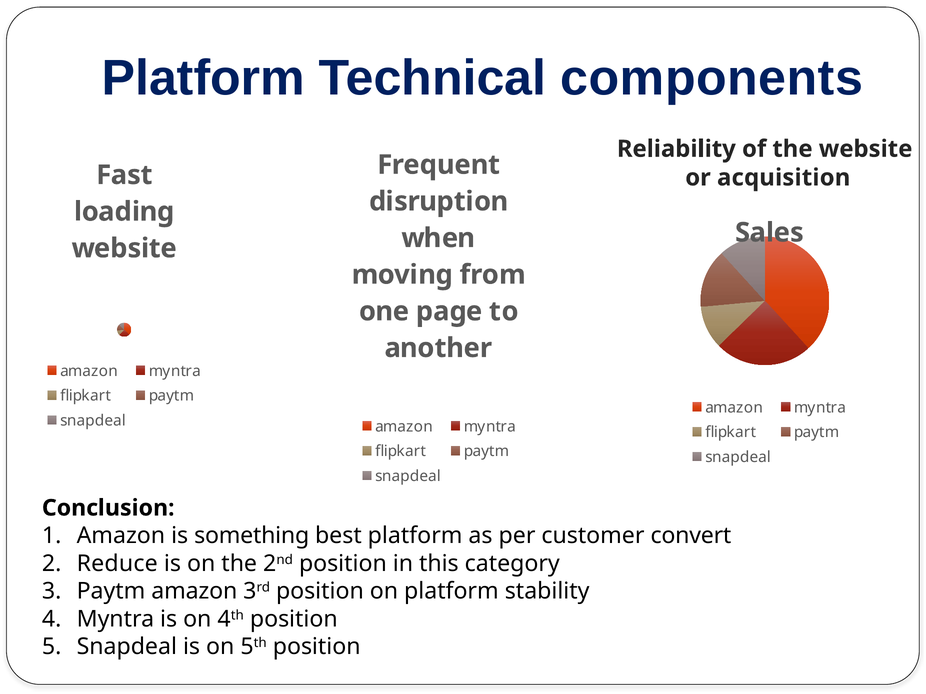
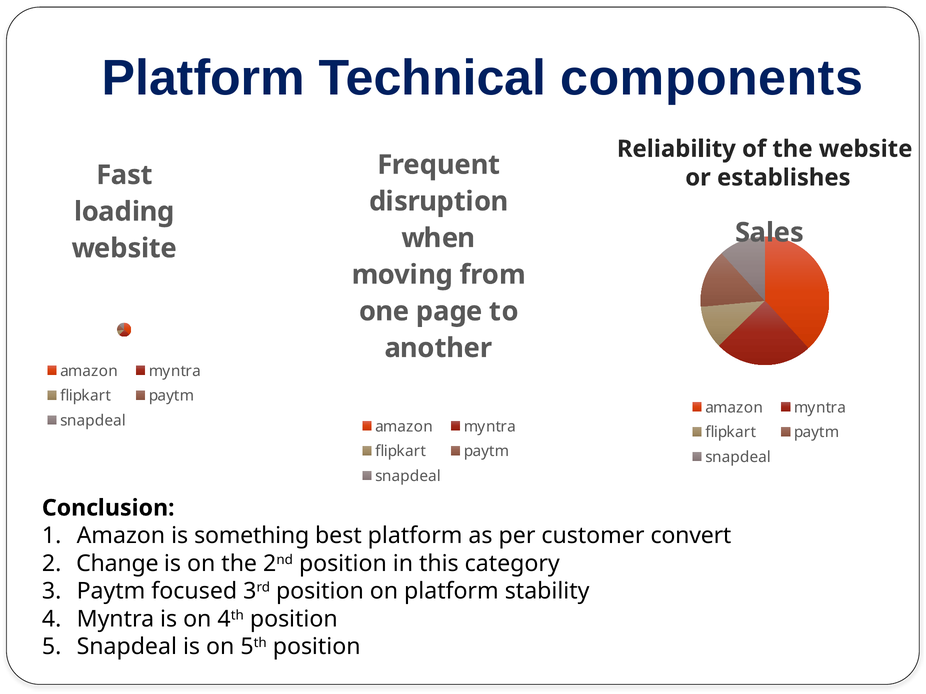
acquisition: acquisition -> establishes (784, 178)
Reduce: Reduce -> Change (117, 564)
Paytm amazon: amazon -> focused (194, 592)
